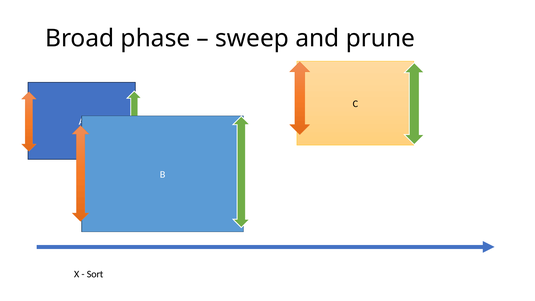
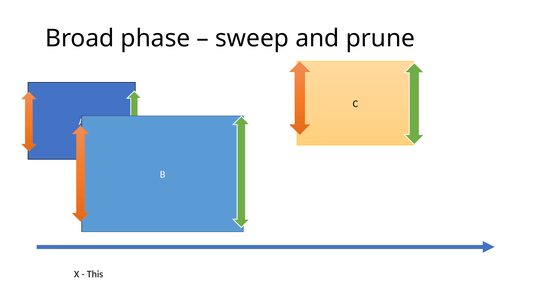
Sort: Sort -> This (95, 274)
